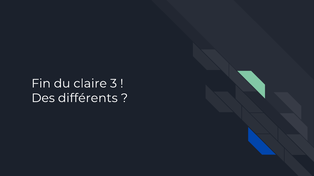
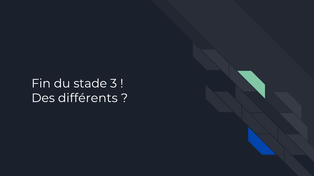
claire: claire -> stade (90, 84)
